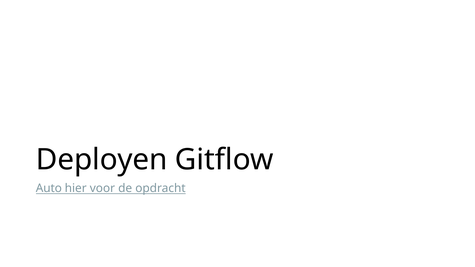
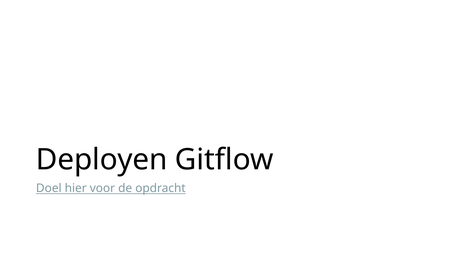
Auto: Auto -> Doel (49, 188)
